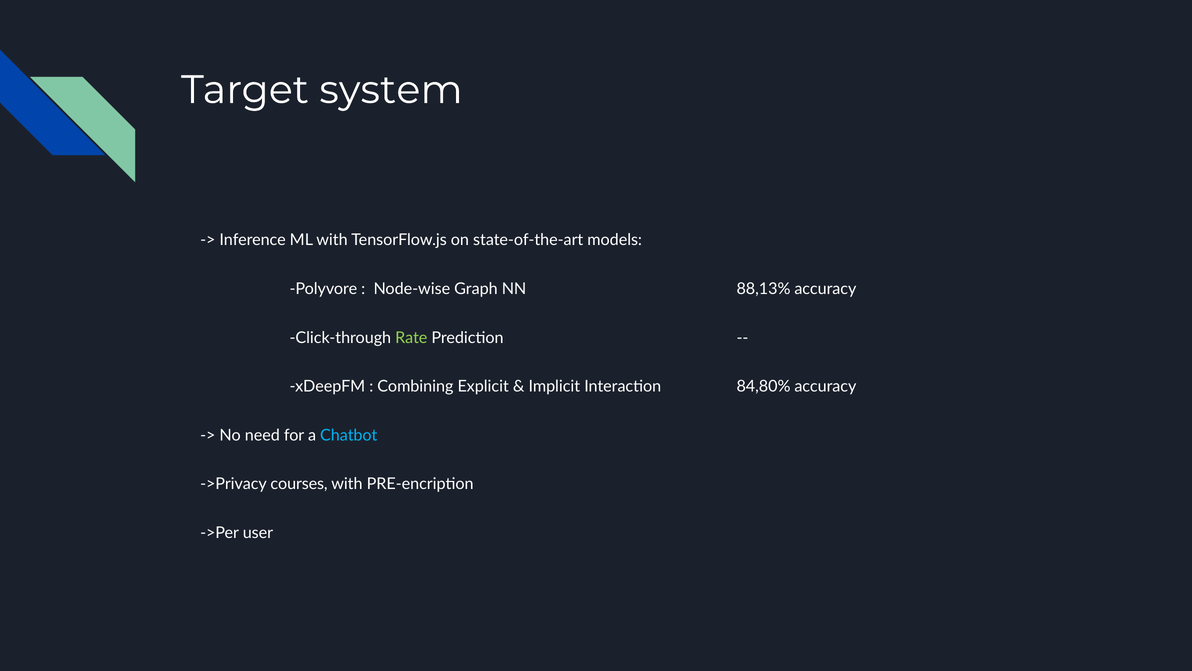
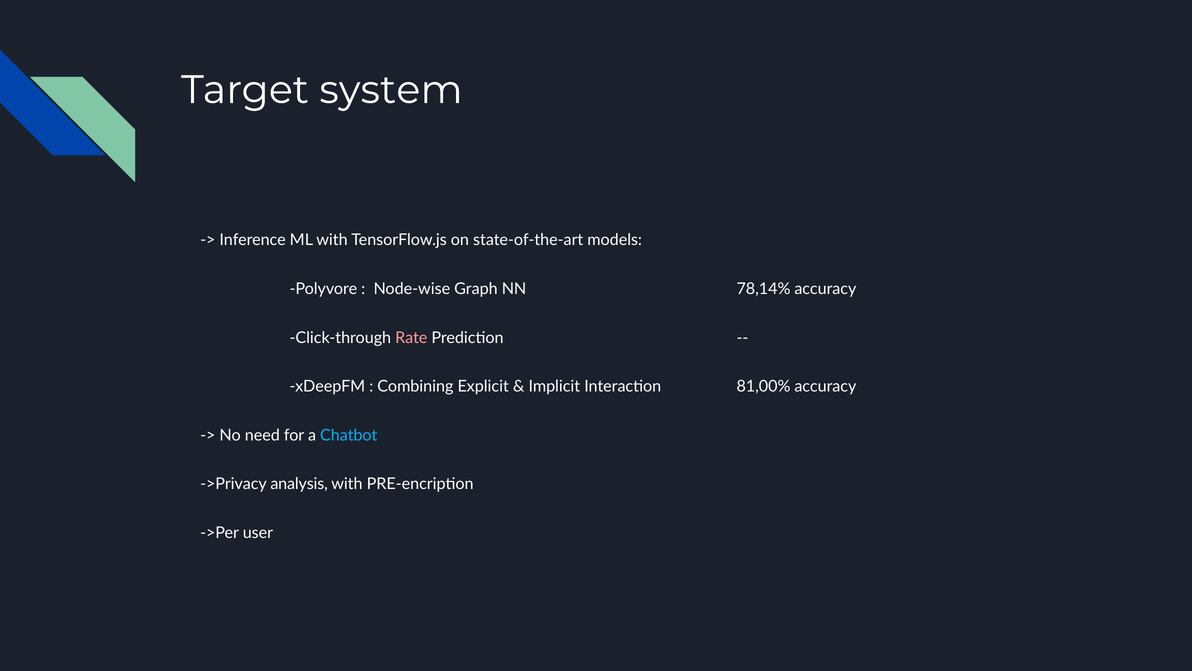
88,13%: 88,13% -> 78,14% (763, 289)
Rate colour: light green -> pink (411, 337)
84,80%: 84,80% -> 81,00% (763, 386)
courses: courses -> analysis (299, 484)
